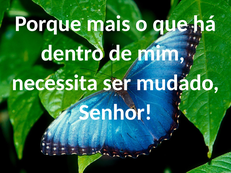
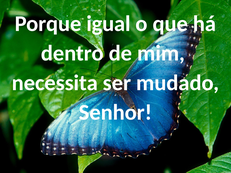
mais: mais -> igual (108, 24)
